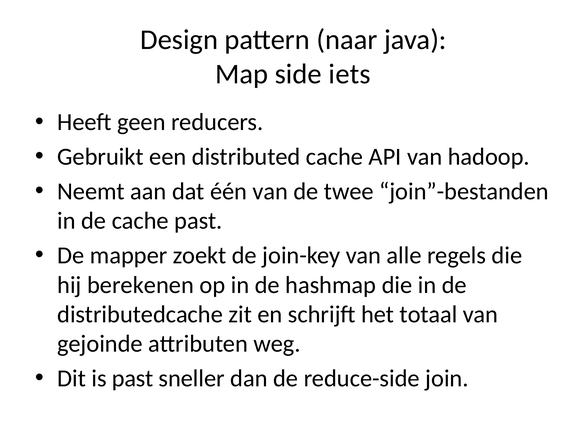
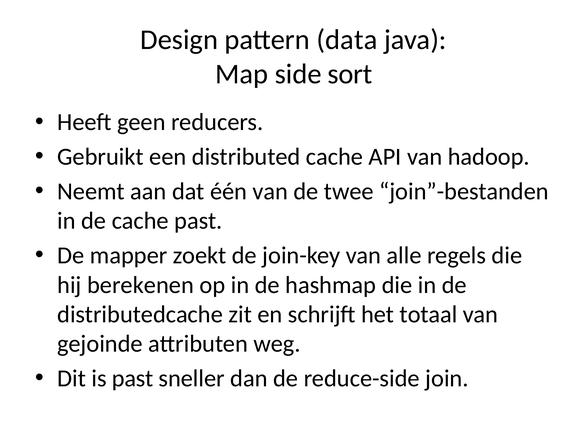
naar: naar -> data (347, 40)
iets: iets -> sort (350, 74)
